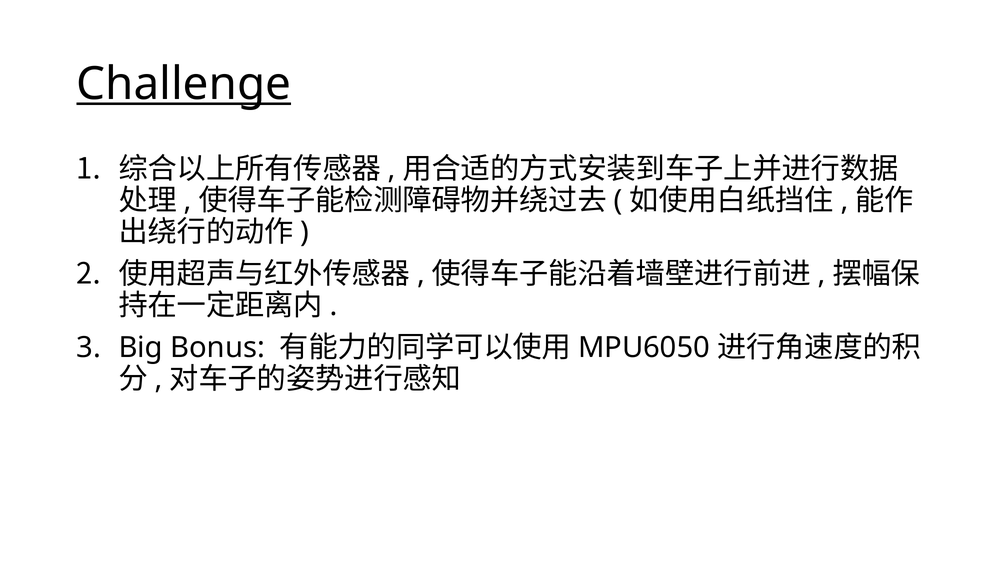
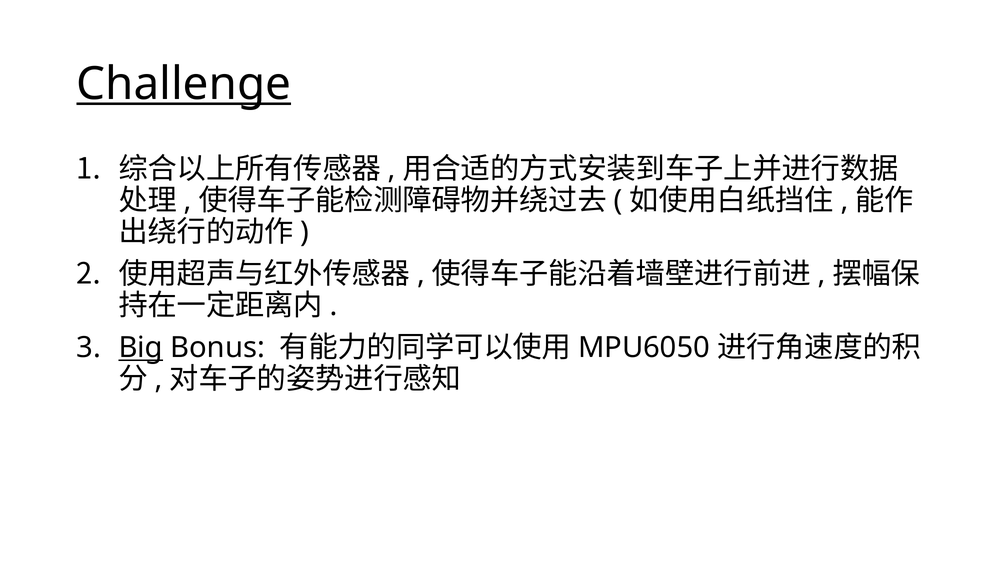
Big underline: none -> present (141, 348)
